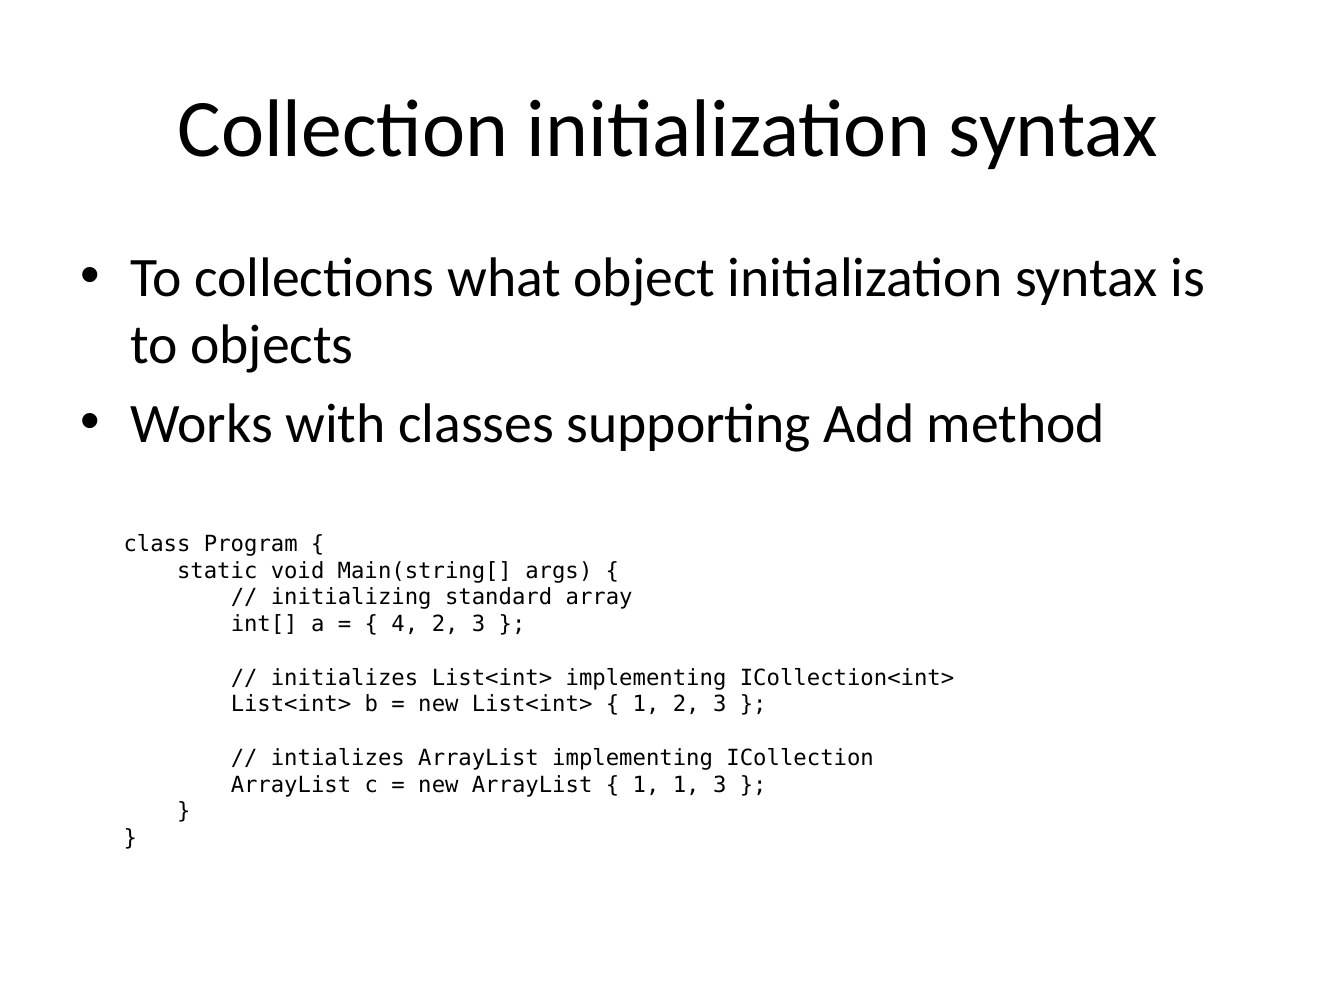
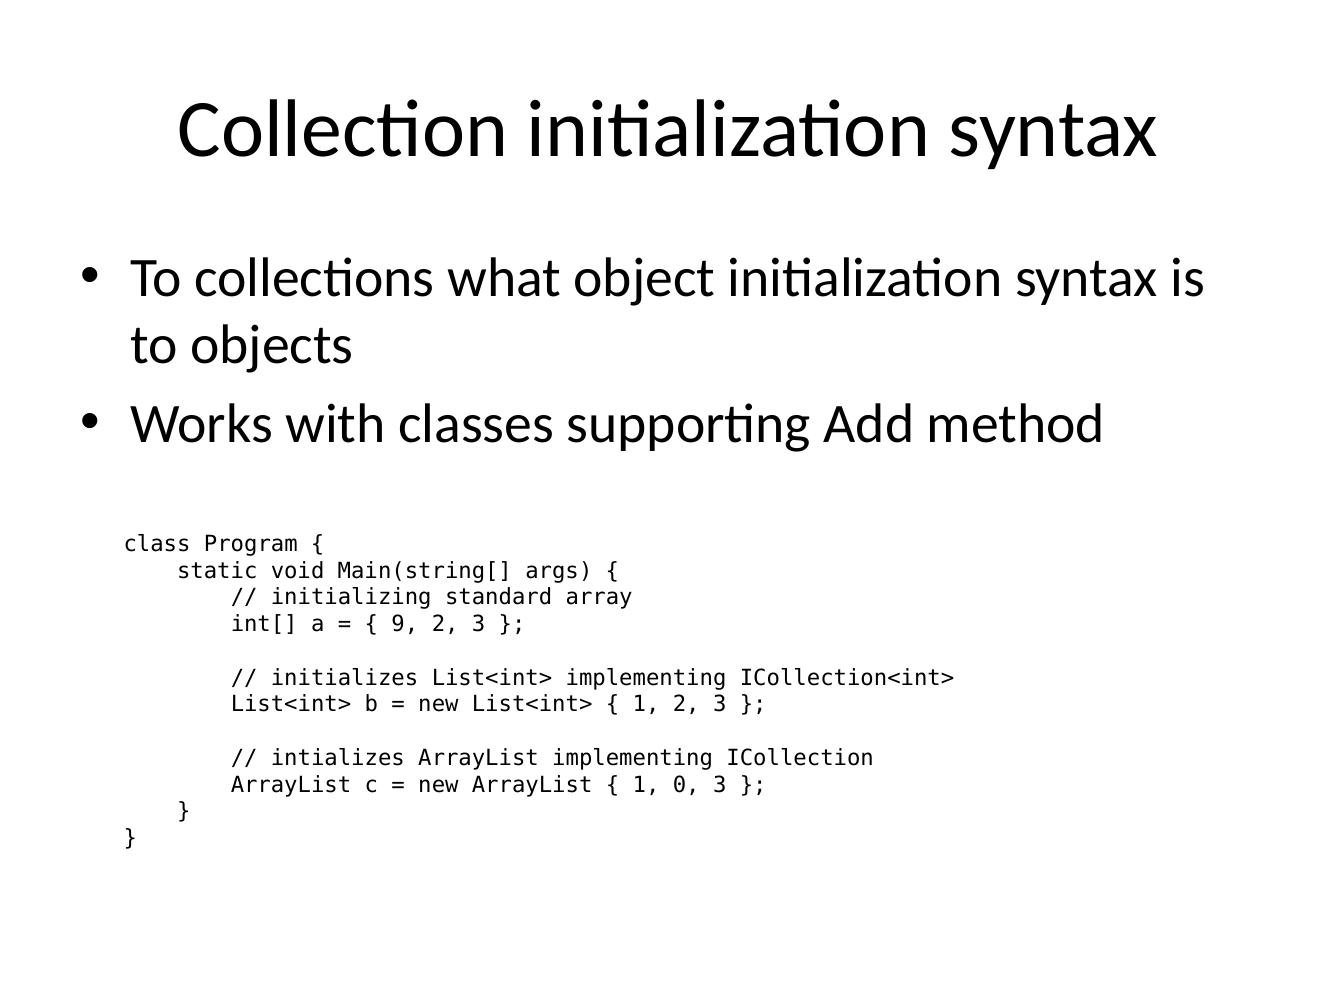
4: 4 -> 9 (405, 624)
1 1: 1 -> 0 (686, 785)
